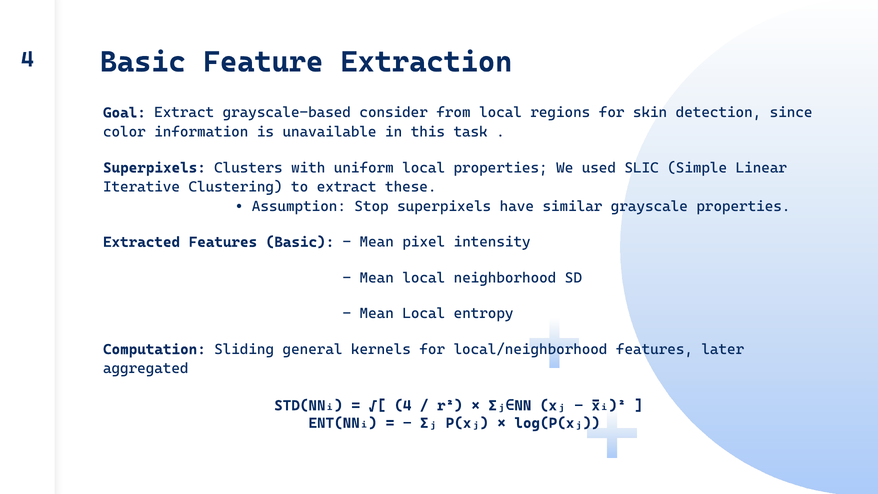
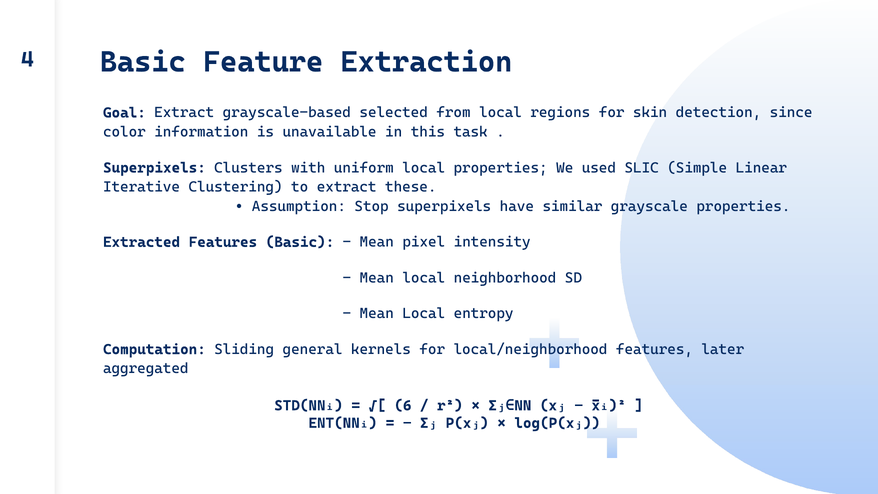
consider: consider -> selected (394, 113)
4: 4 -> 6 (403, 405)
